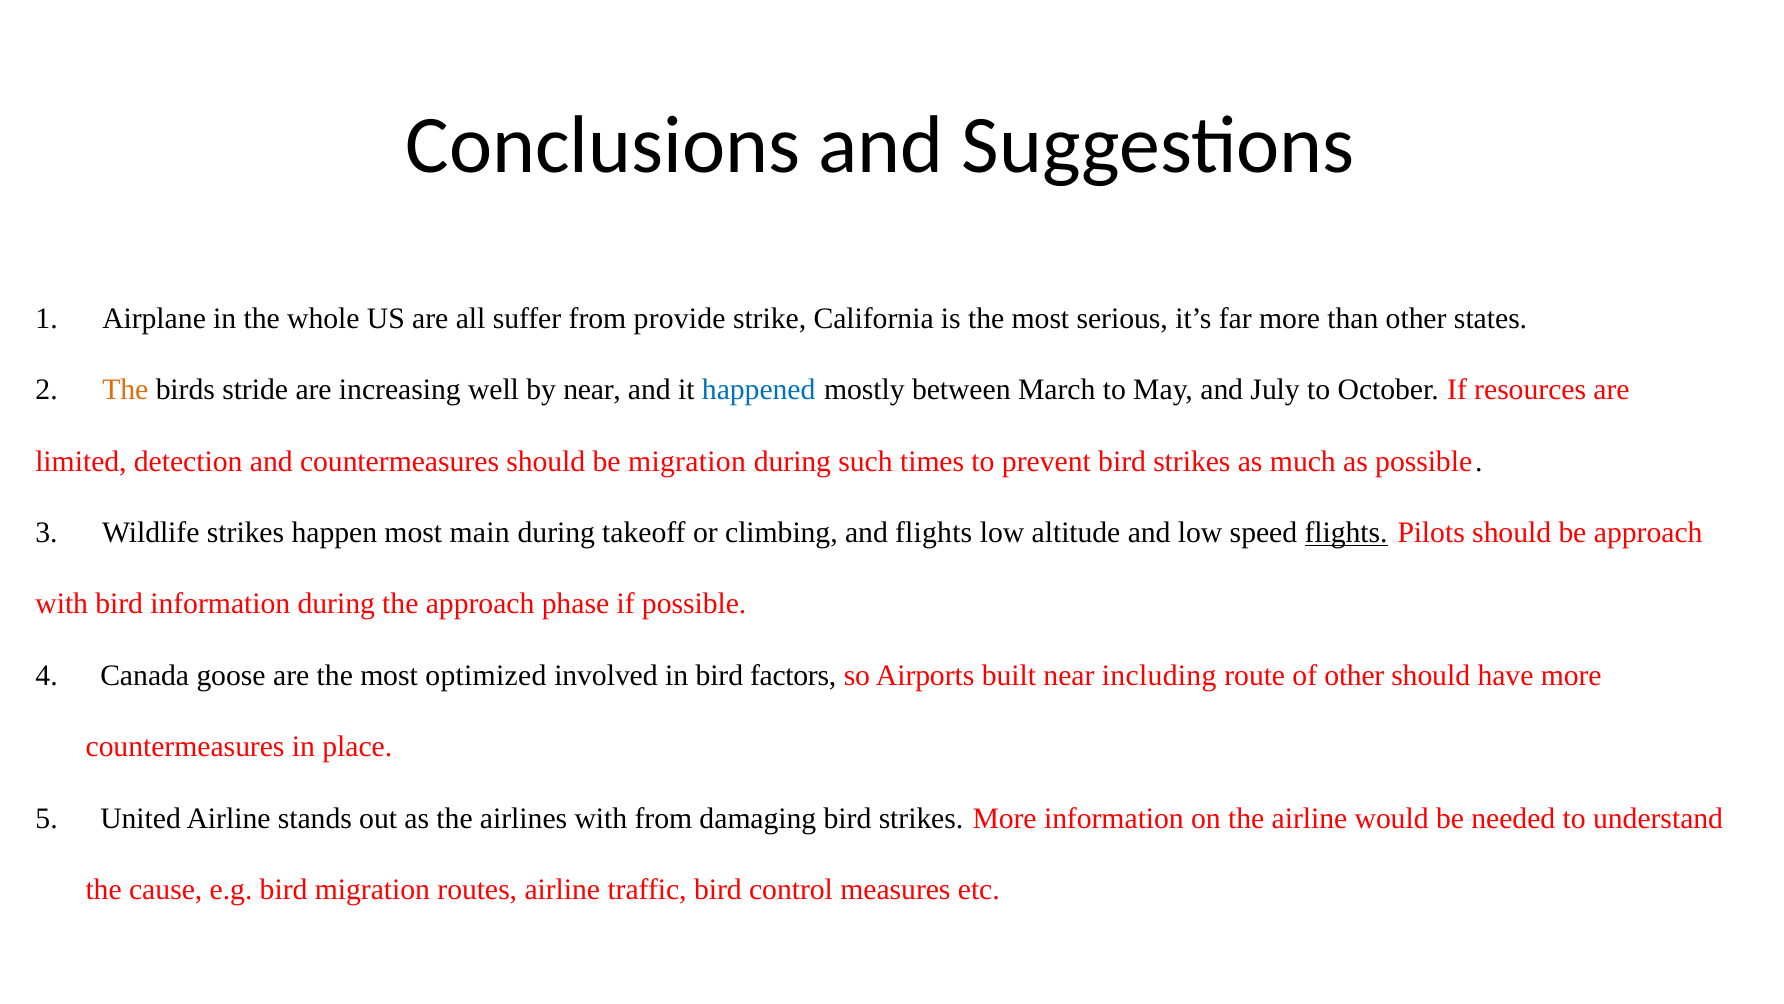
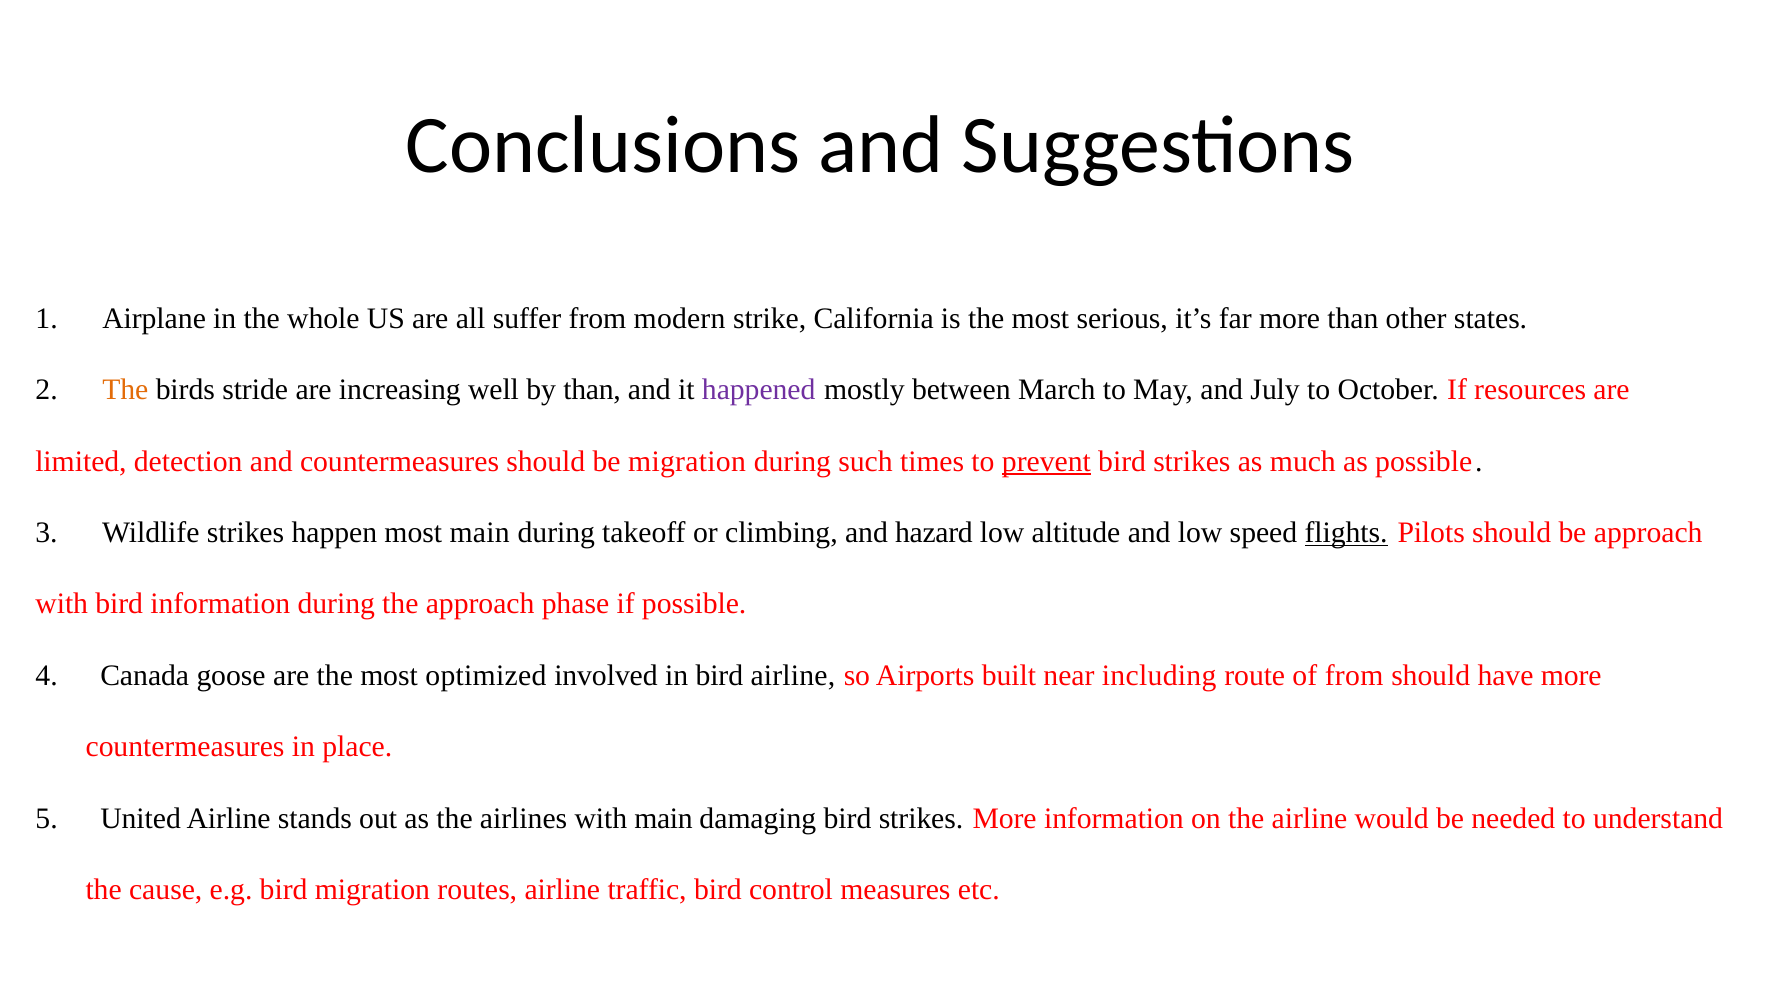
provide: provide -> modern (680, 319)
by near: near -> than (592, 390)
happened colour: blue -> purple (759, 390)
prevent underline: none -> present (1046, 461)
and flights: flights -> hazard (934, 533)
bird factors: factors -> airline (793, 675)
of other: other -> from (1354, 675)
with from: from -> main (664, 818)
